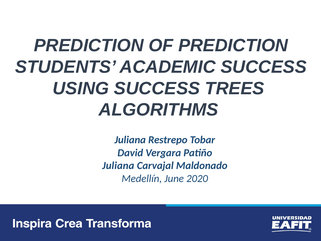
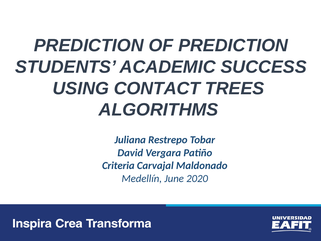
USING SUCCESS: SUCCESS -> CONTACT (157, 88)
Juliana: Juliana -> Criteria (118, 165)
